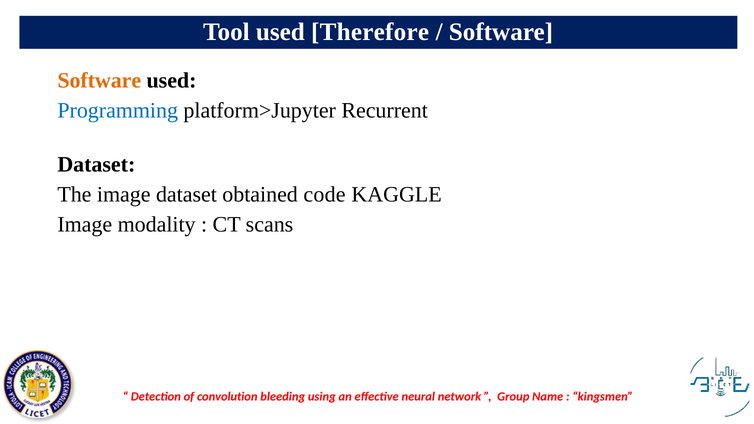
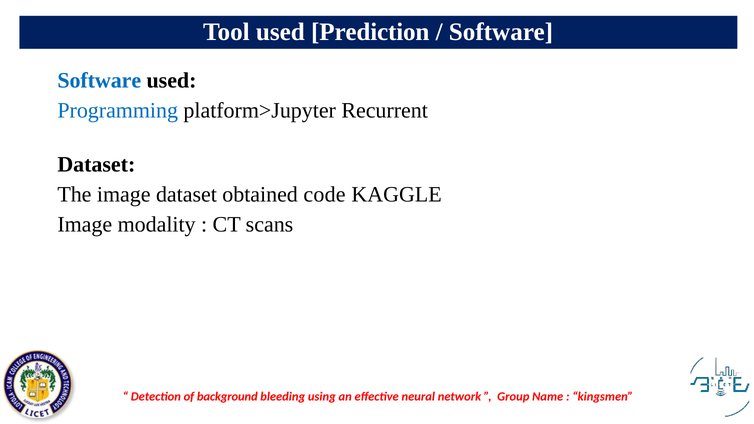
Therefore: Therefore -> Prediction (370, 32)
Software colour: orange -> blue (99, 80)
convolution: convolution -> background (227, 397)
